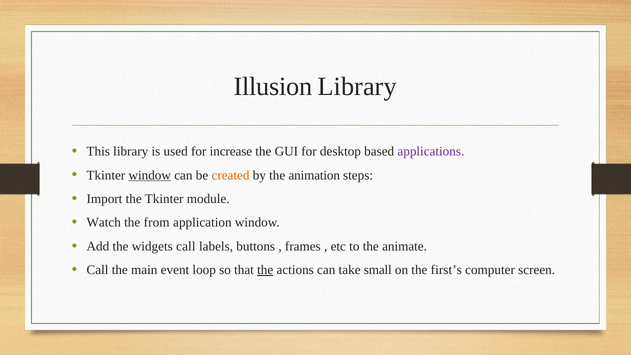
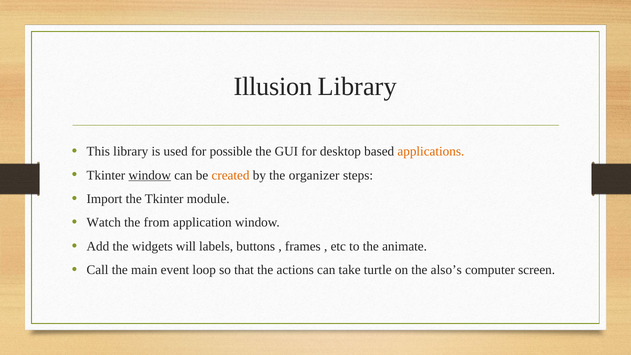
increase: increase -> possible (231, 151)
applications colour: purple -> orange (431, 151)
animation: animation -> organizer (314, 175)
widgets call: call -> will (186, 246)
the underline: present -> none (265, 270)
small: small -> turtle (378, 270)
first’s: first’s -> also’s (446, 270)
